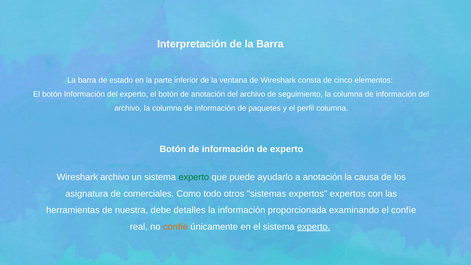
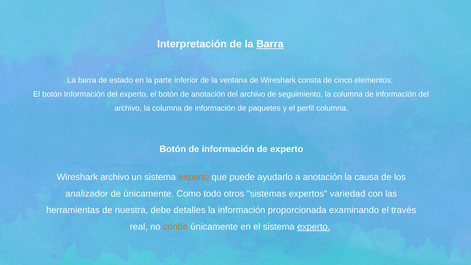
Barra underline: none -> present (270, 44)
experto colour: green -> orange (194, 177)
asignatura: asignatura -> analizador (87, 194)
de comerciales: comerciales -> únicamente (149, 194)
expertos expertos: expertos -> variedad (348, 194)
el confíe: confíe -> través (404, 210)
